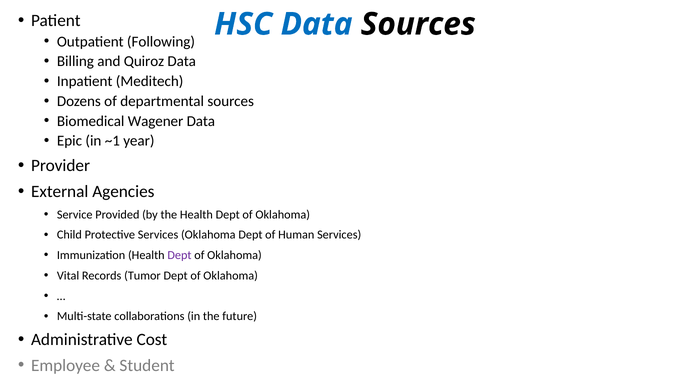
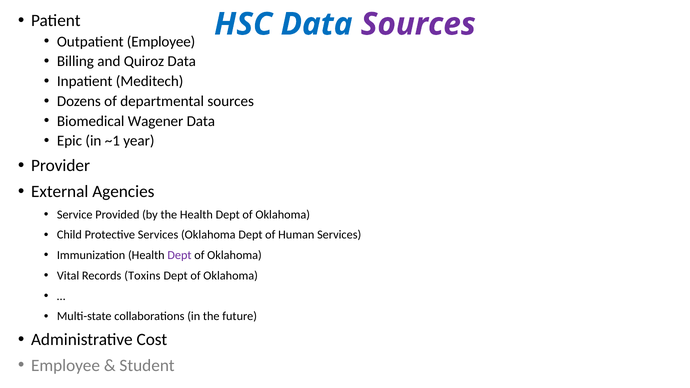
Sources colour: black -> purple (418, 24)
Outpatient Following: Following -> Employee (161, 42)
Tumor: Tumor -> Toxins (142, 276)
